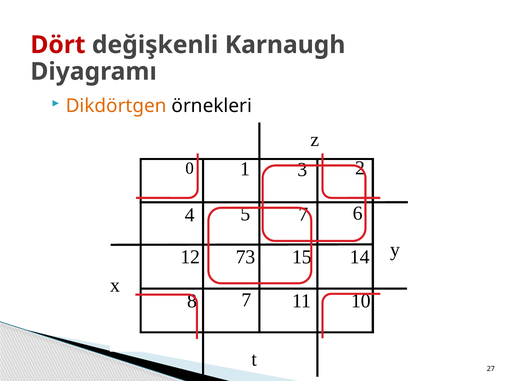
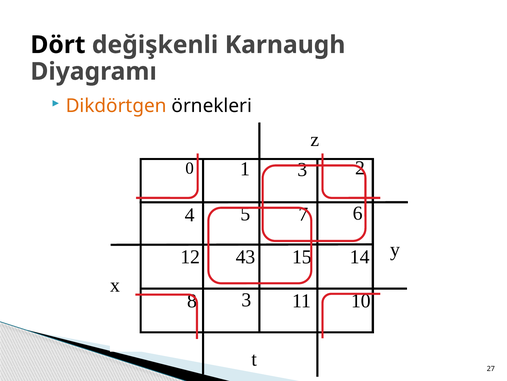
Dört colour: red -> black (58, 45)
73: 73 -> 43 (246, 256)
7: 7 -> 3 (246, 299)
